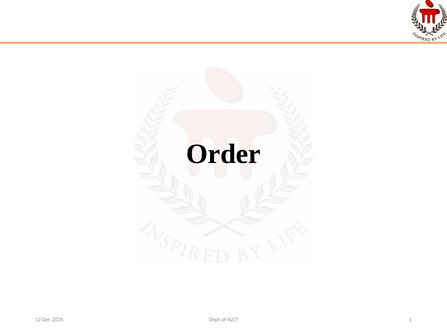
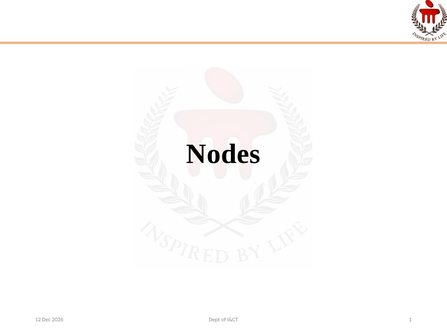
Order: Order -> Nodes (223, 154)
